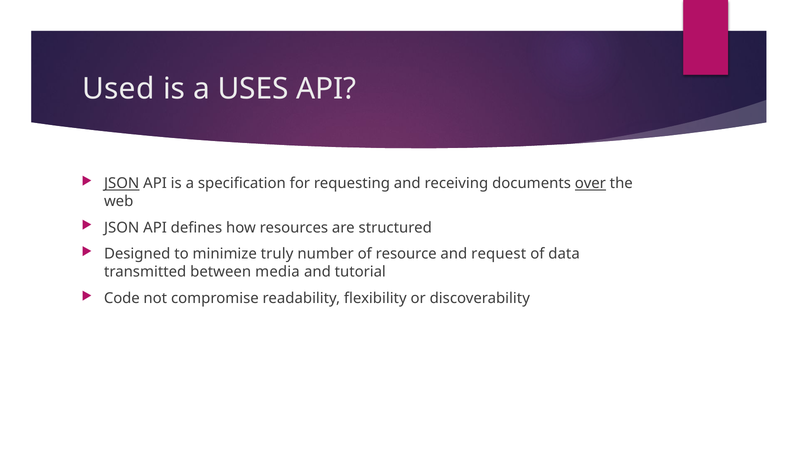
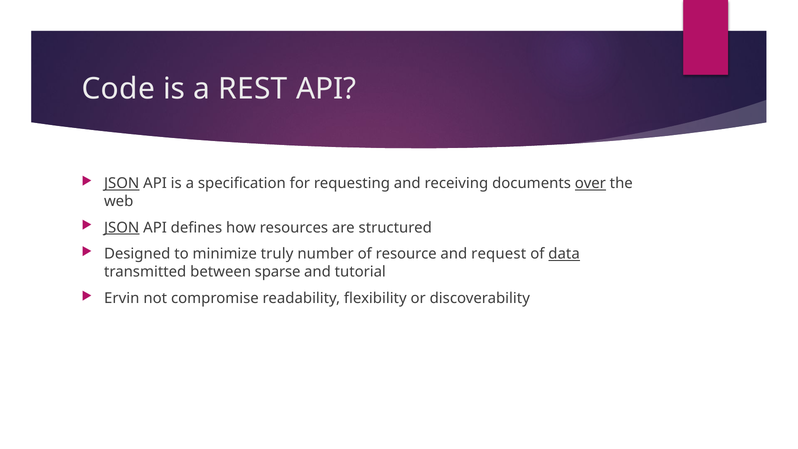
Used: Used -> Code (118, 89)
USES: USES -> REST (253, 89)
JSON underline: none -> present (122, 228)
data underline: none -> present (564, 254)
media: media -> sparse (278, 272)
Code: Code -> Ervin (122, 298)
